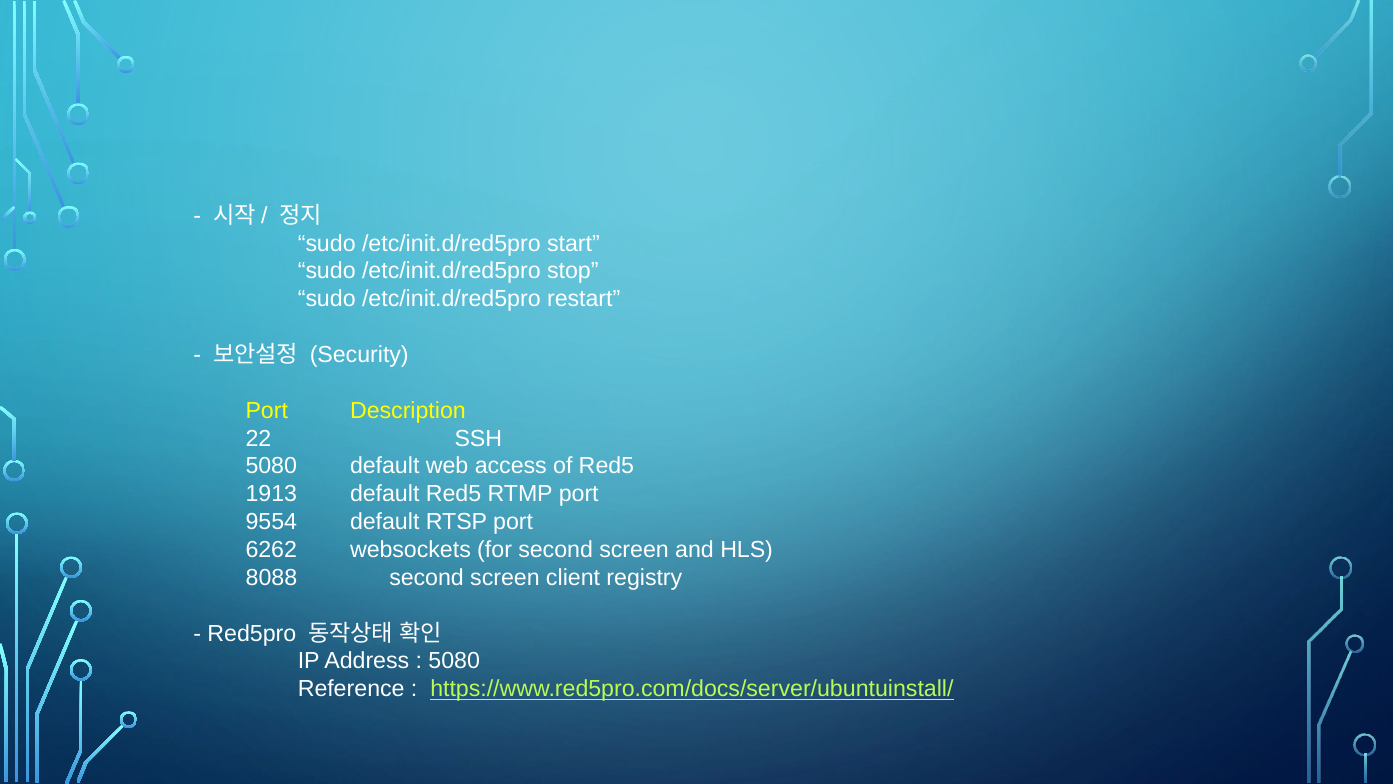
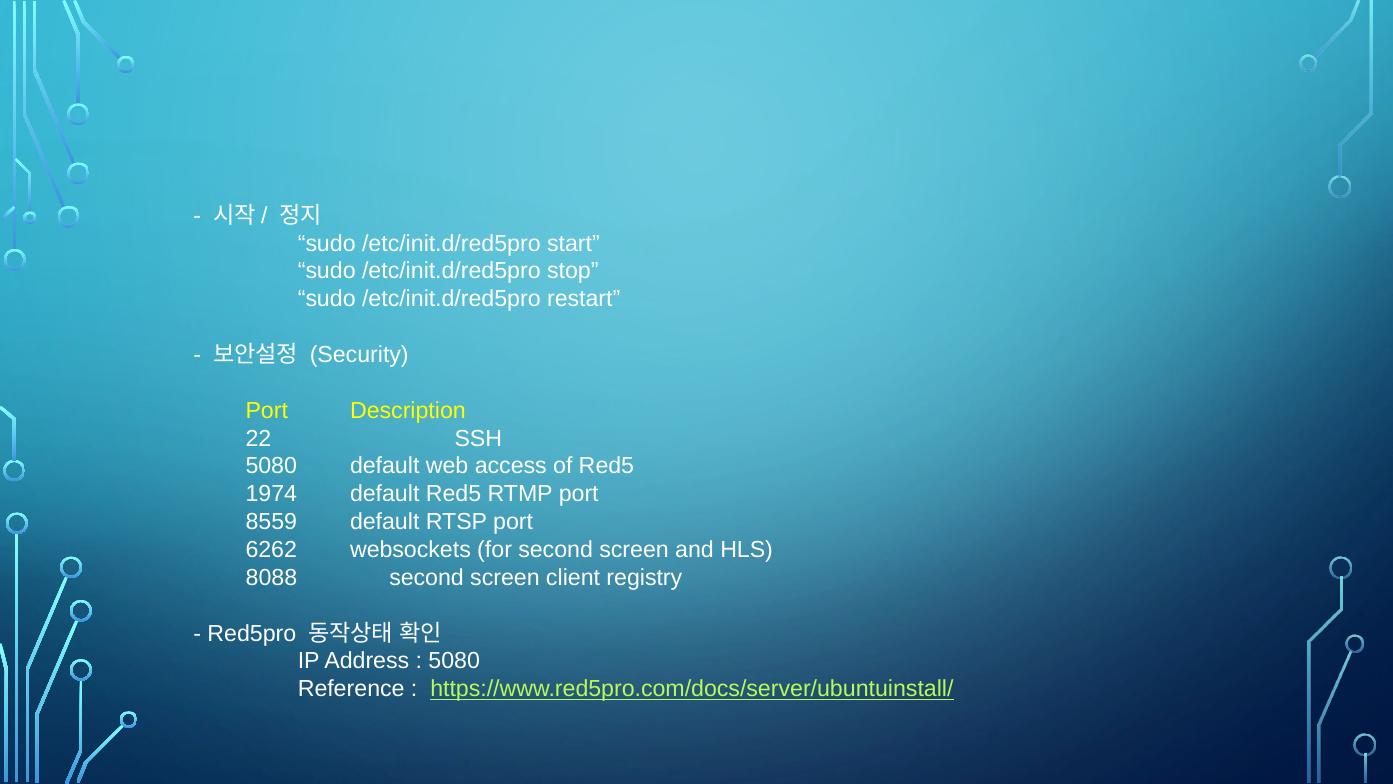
1913: 1913 -> 1974 (271, 494)
9554: 9554 -> 8559 (271, 522)
